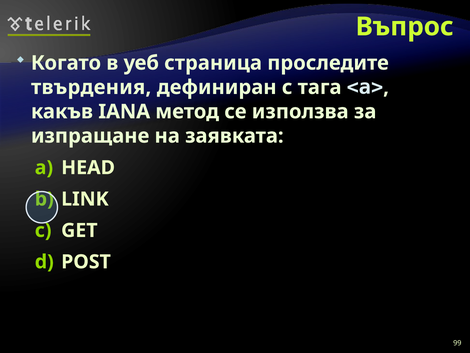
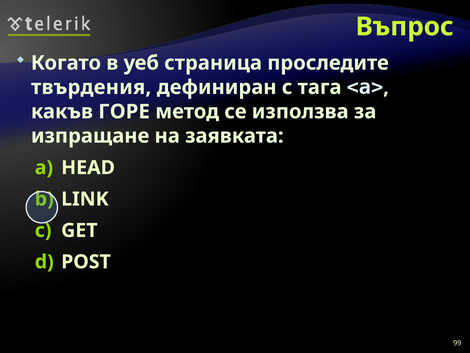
IANA: IANA -> ГОРЕ (124, 111)
